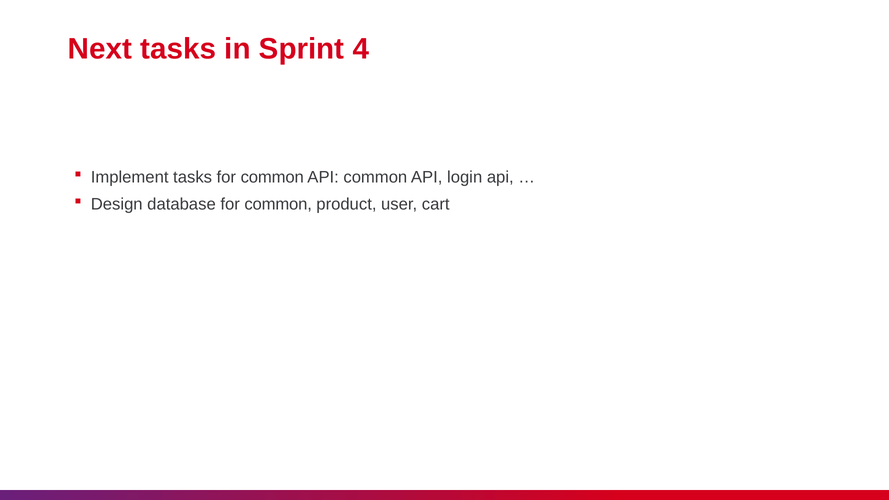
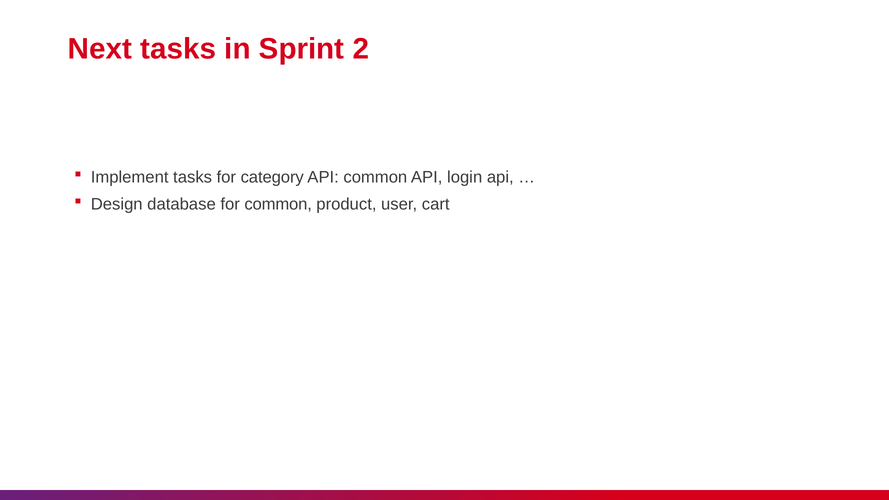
4: 4 -> 2 (361, 49)
tasks for common: common -> category (272, 177)
